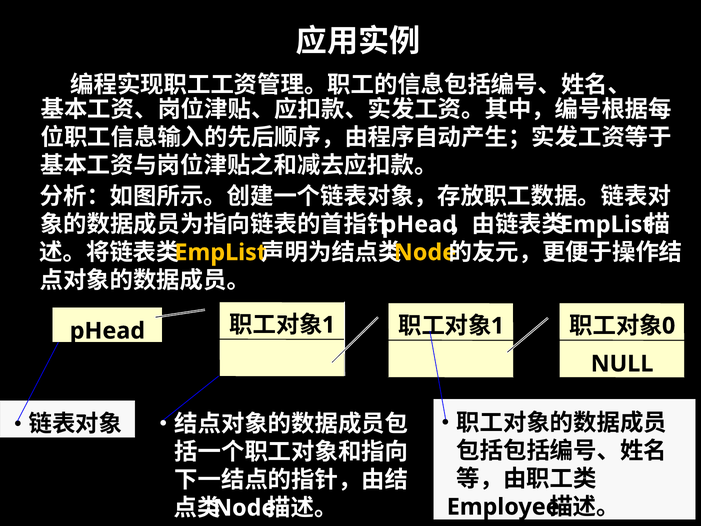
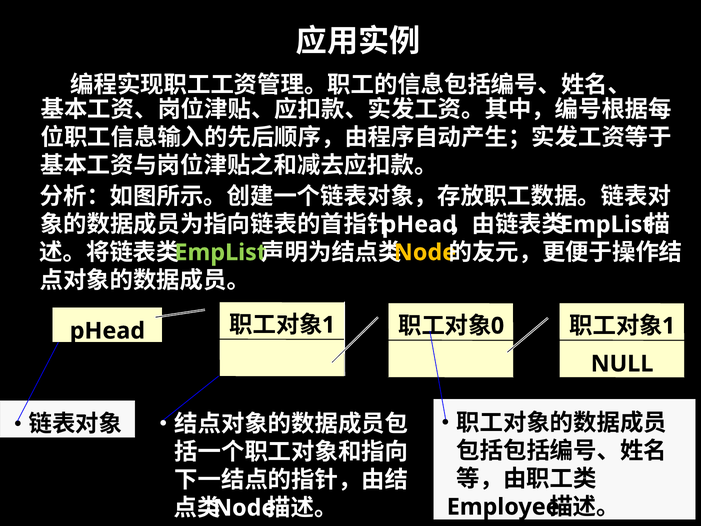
EmpList colour: yellow -> light green (221, 252)
0: 0 -> 1 (669, 326)
1: 1 -> 0 (497, 326)
